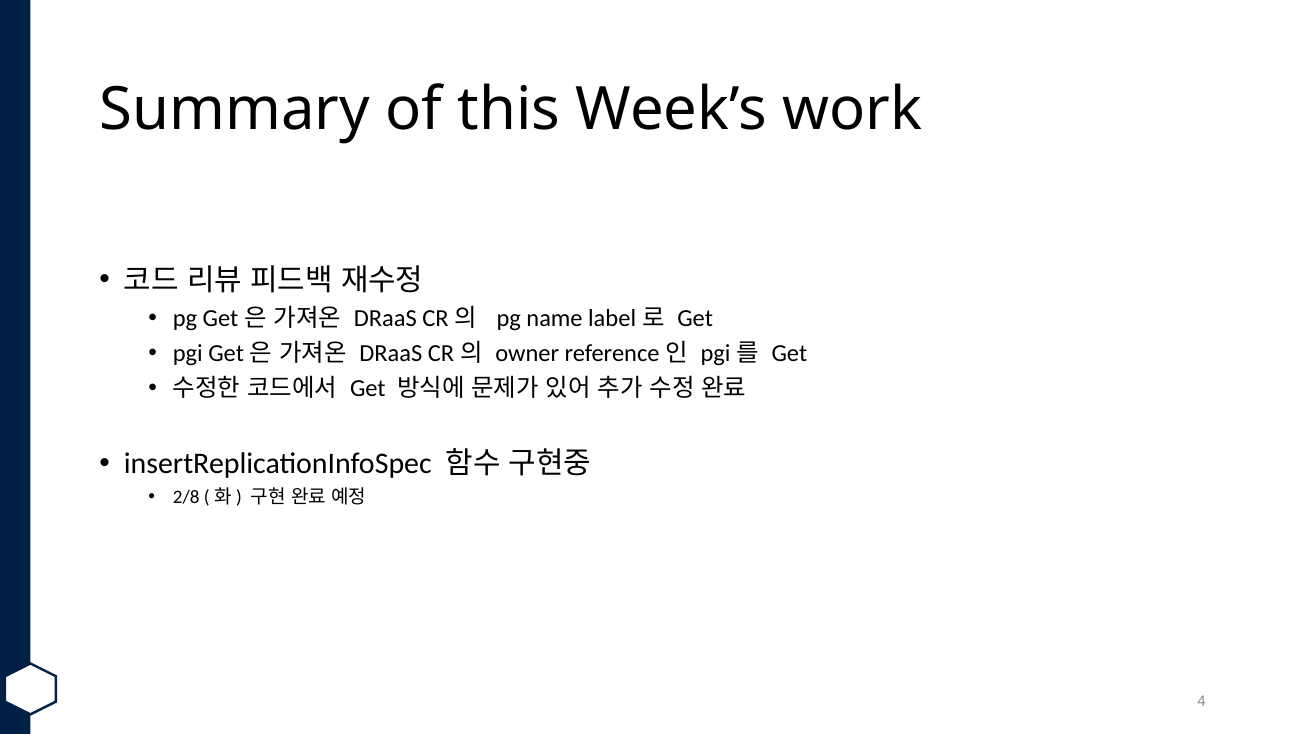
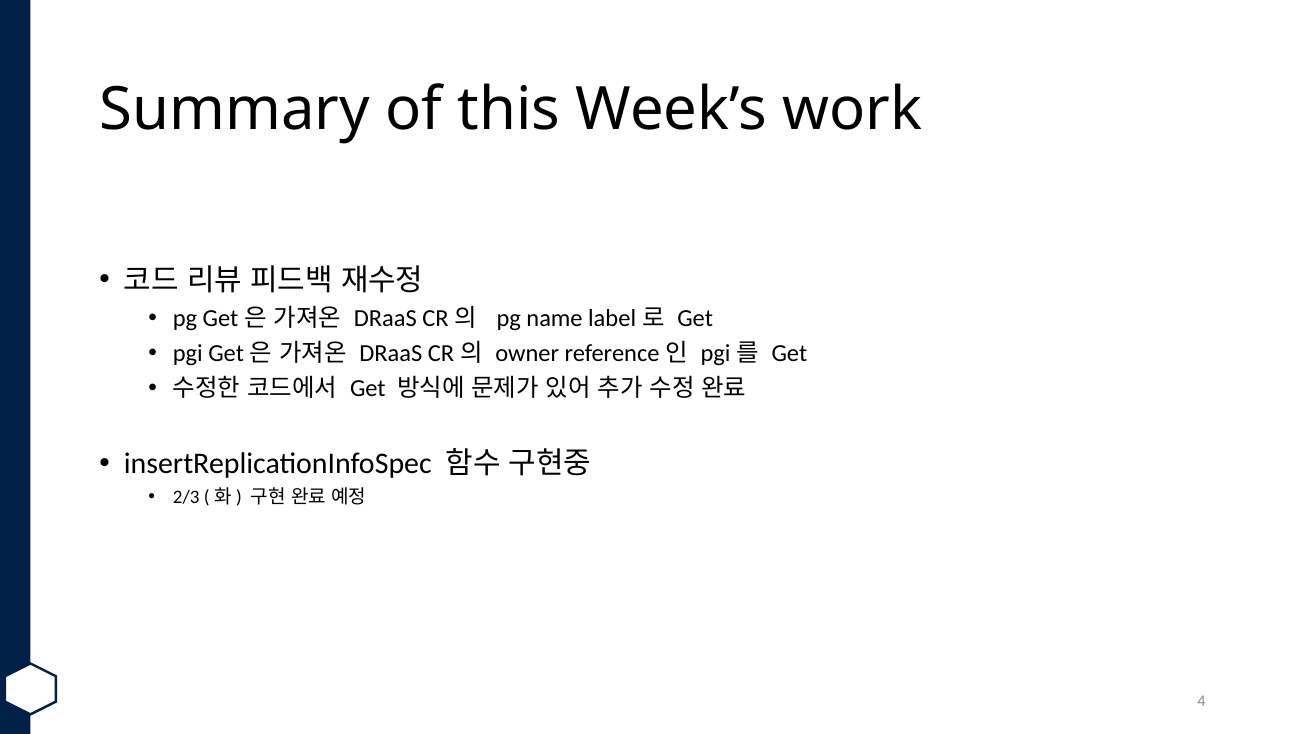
2/8: 2/8 -> 2/3 (186, 497)
